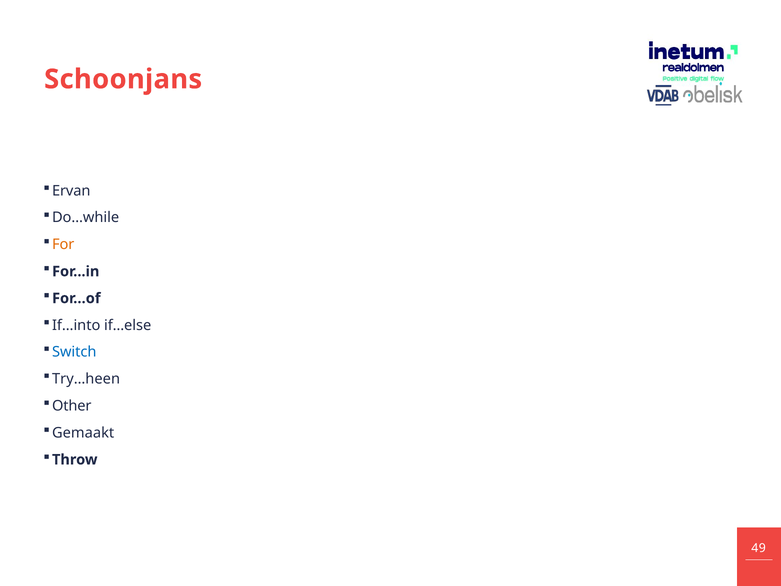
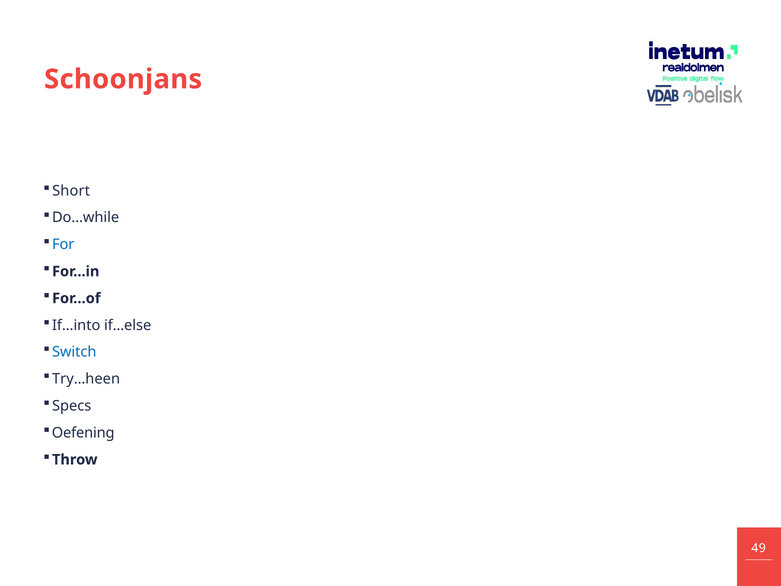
Ervan: Ervan -> Short (71, 191)
For colour: orange -> blue (63, 244)
Other: Other -> Specs (72, 406)
Gemaakt: Gemaakt -> Oefening (83, 433)
